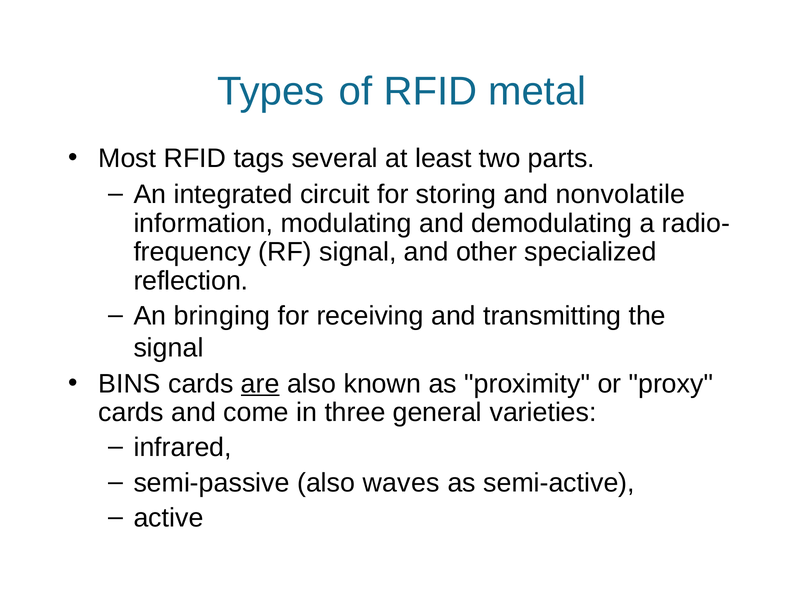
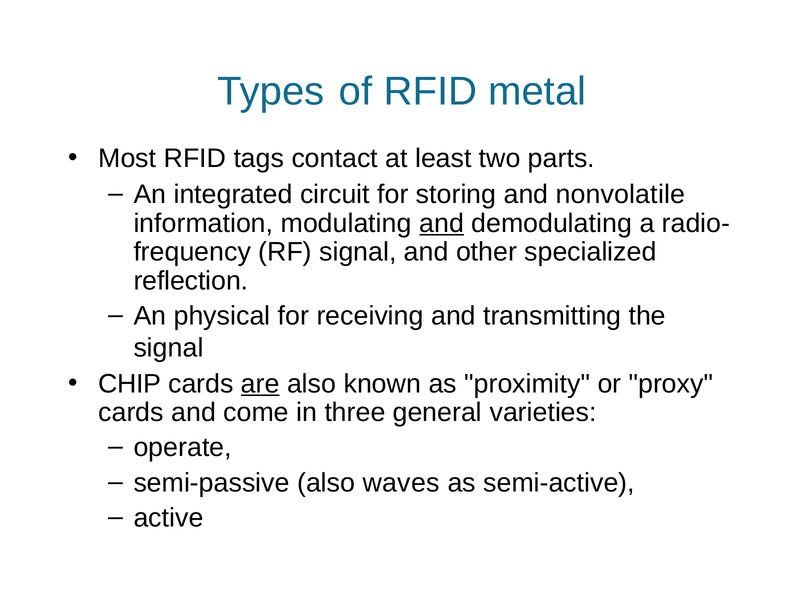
several: several -> contact (335, 159)
and underline: none -> present (442, 223)
bringing: bringing -> physical (222, 316)
BINS: BINS -> CHIP (130, 384)
infrared: infrared -> operate (183, 448)
